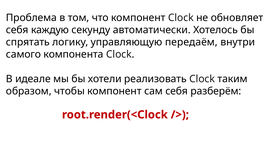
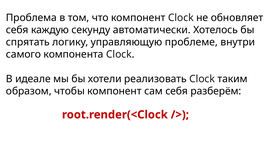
передаём: передаём -> проблеме (191, 42)
